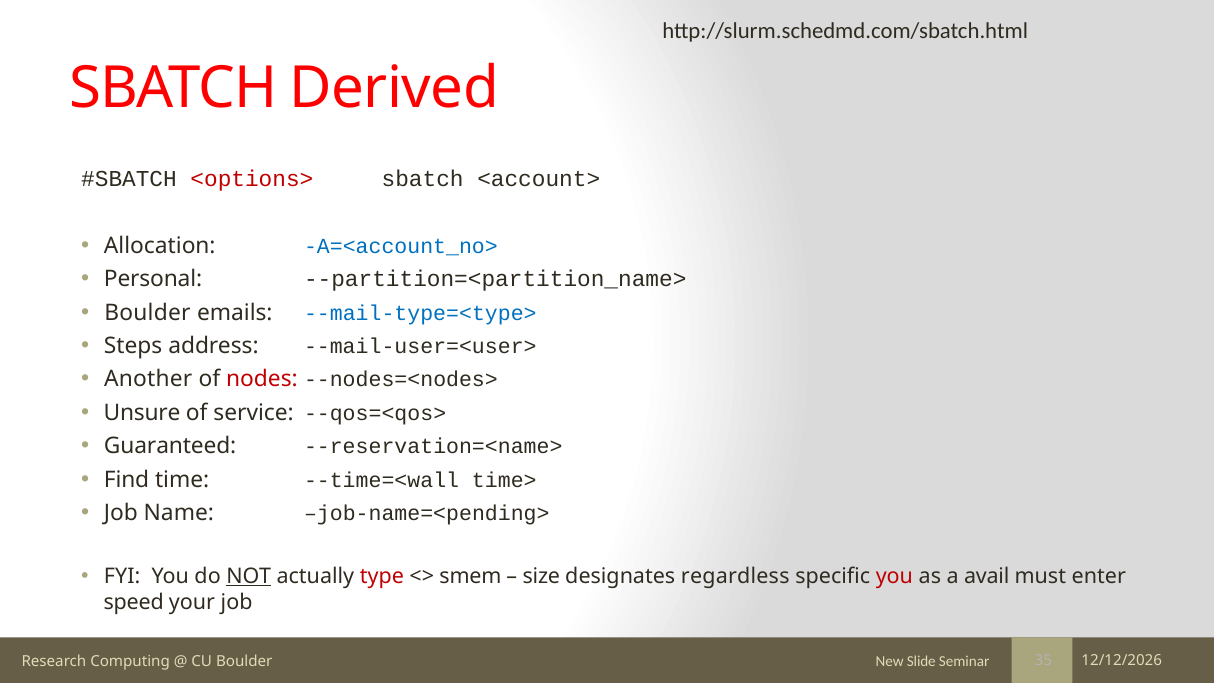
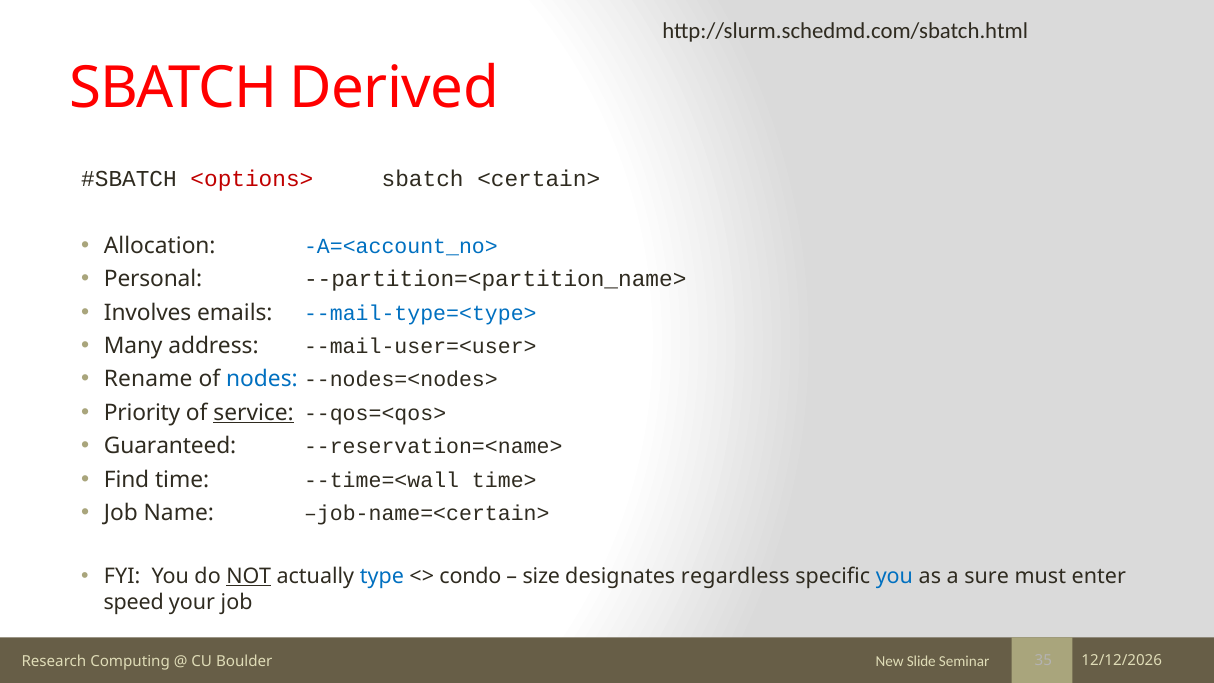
<account>: <account> -> <certain> (539, 179)
Boulder: Boulder -> Involves (148, 313)
Steps: Steps -> Many (133, 346)
Another: Another -> Rename (148, 379)
nodes colour: red -> blue (262, 379)
Unsure: Unsure -> Priority (142, 413)
service underline: none -> present (254, 413)
job-name=<pending>: job-name=<pending> -> job-name=<certain> (427, 513)
type colour: red -> blue (382, 576)
smem: smem -> condo (470, 576)
you colour: red -> blue (894, 576)
avail: avail -> sure (987, 576)
